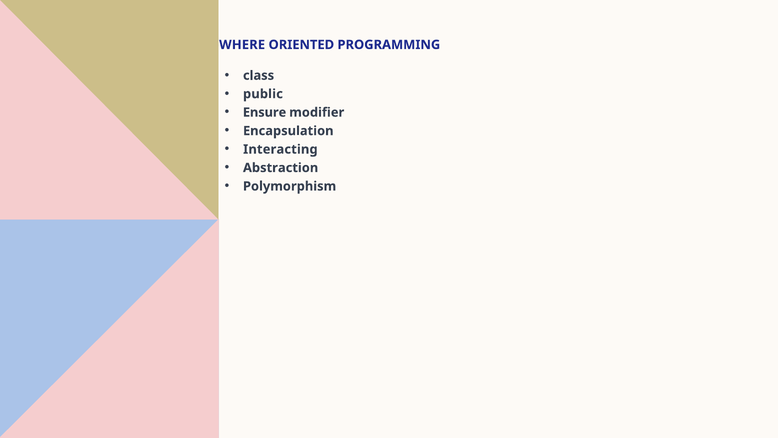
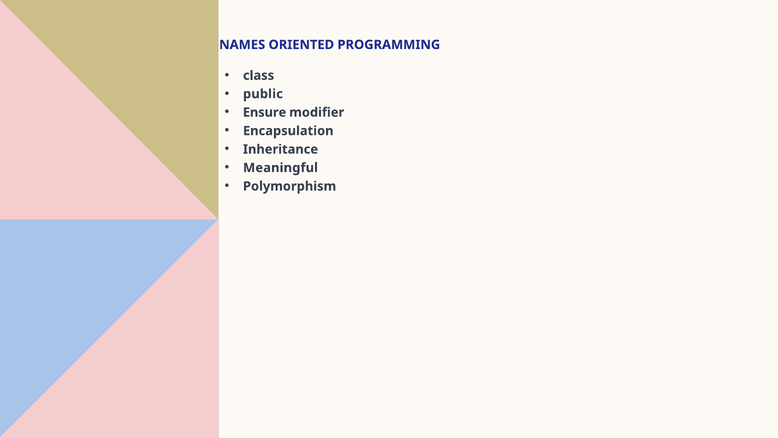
WHERE: WHERE -> NAMES (242, 45)
Interacting: Interacting -> Inheritance (281, 149)
Abstraction: Abstraction -> Meaningful (281, 168)
